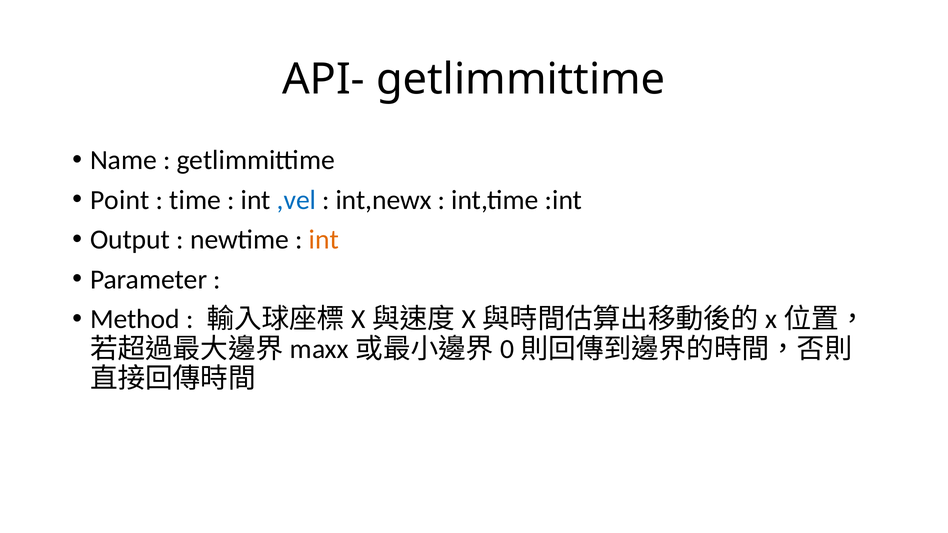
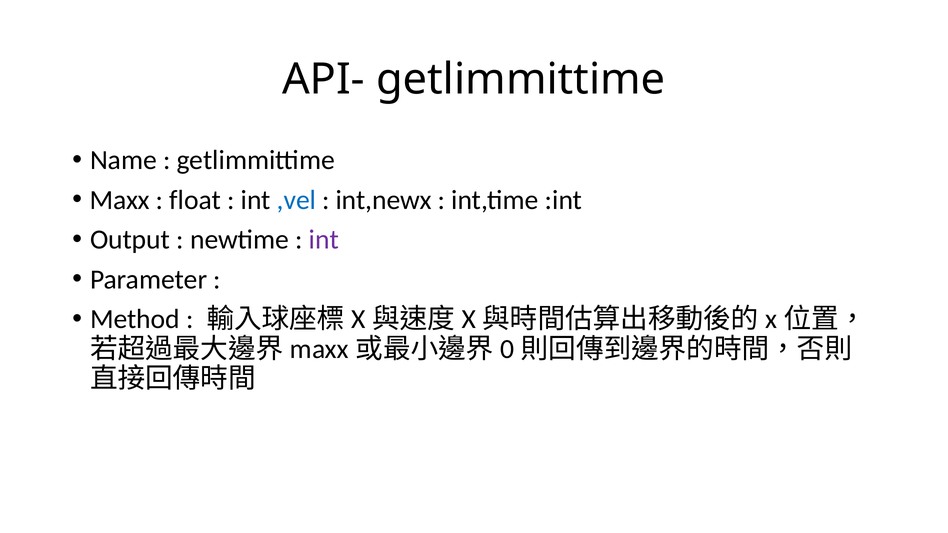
Point: Point -> Maxx (120, 200)
time: time -> float (195, 200)
int colour: orange -> purple (324, 240)
